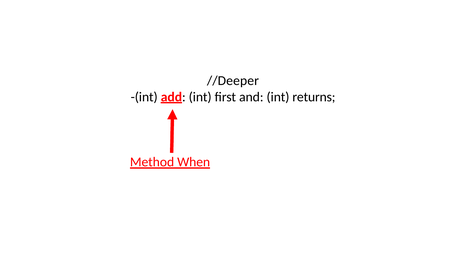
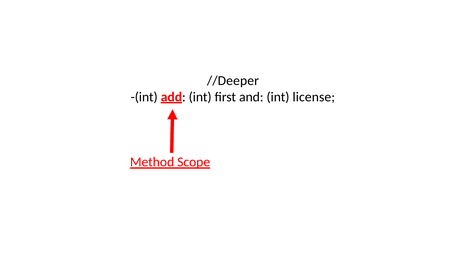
returns: returns -> license (314, 97)
When: When -> Scope (194, 162)
